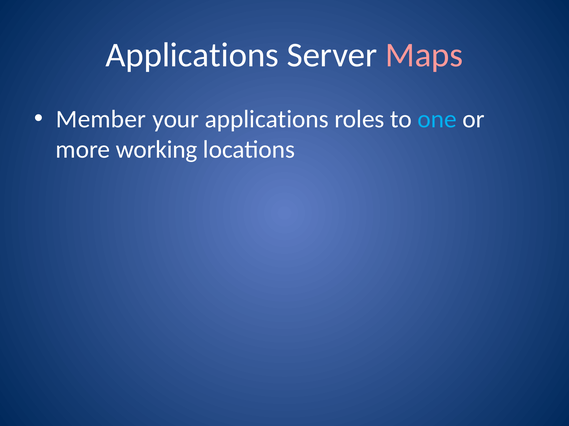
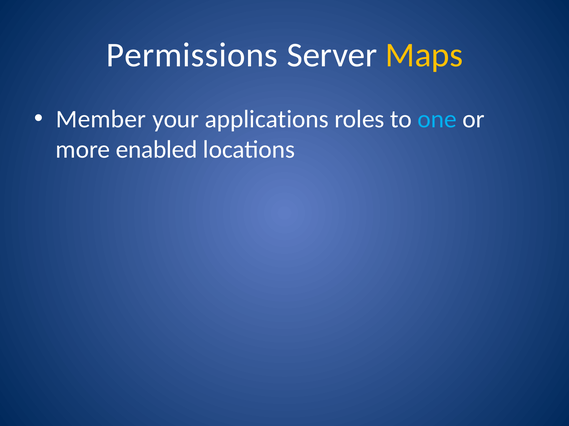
Applications: Applications -> Permissions (192, 55)
Maps colour: pink -> yellow (424, 55)
working: working -> enabled (157, 150)
